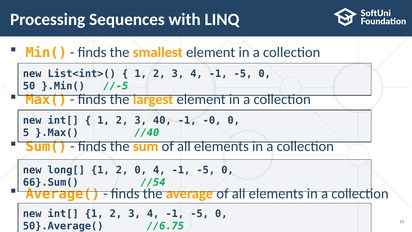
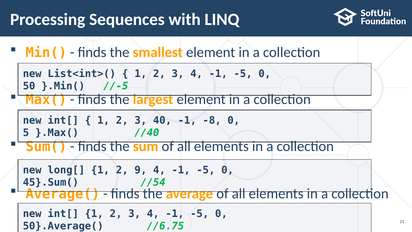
-0: -0 -> -8 (212, 120)
2 0: 0 -> 9 (141, 170)
66}.Sum(: 66}.Sum( -> 45}.Sum( (51, 182)
